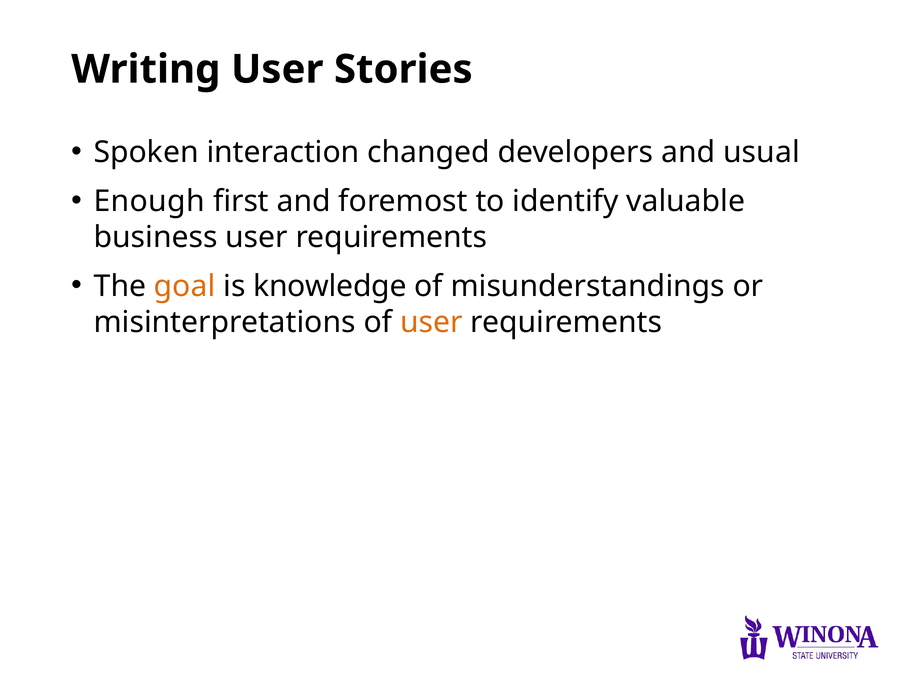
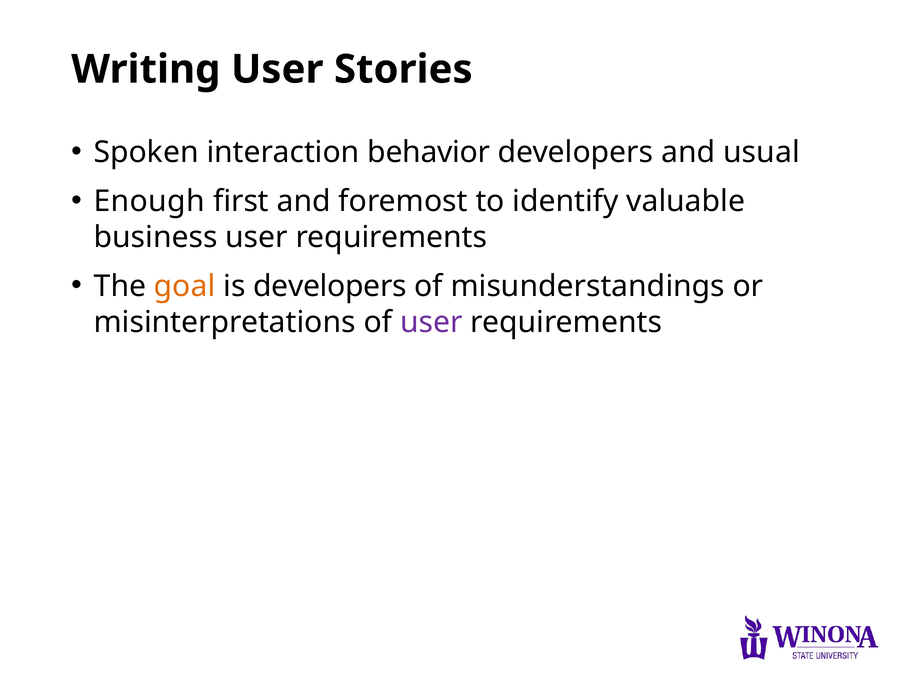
changed: changed -> behavior (429, 153)
is knowledge: knowledge -> developers (330, 286)
user colour: orange -> purple (431, 322)
